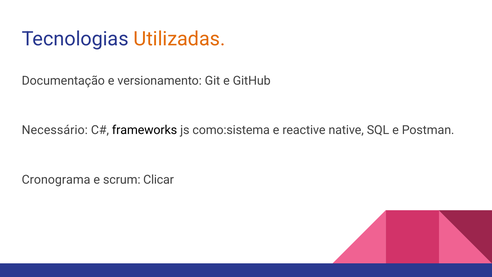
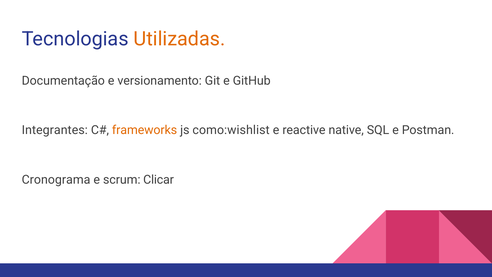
Necessário: Necessário -> Integrantes (55, 130)
frameworks colour: black -> orange (145, 130)
como:sistema: como:sistema -> como:wishlist (231, 130)
